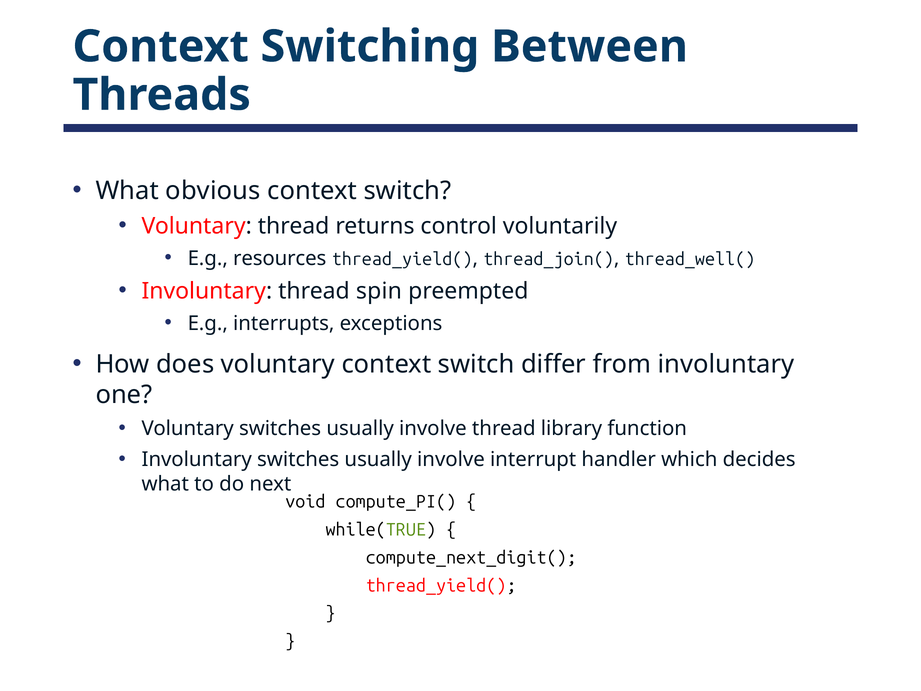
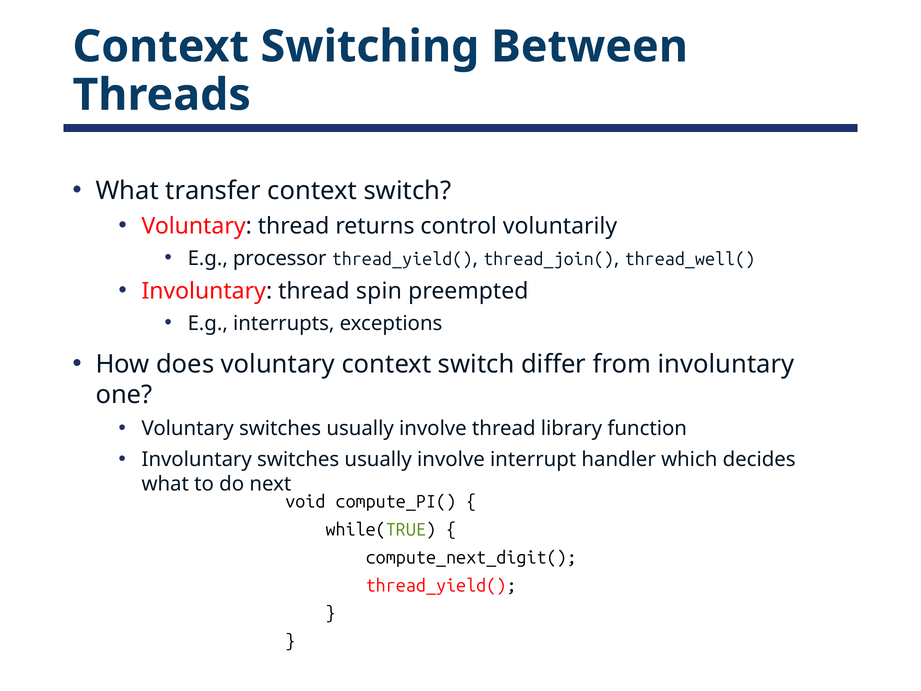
obvious: obvious -> transfer (213, 191)
resources: resources -> processor (280, 258)
